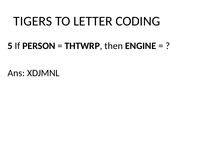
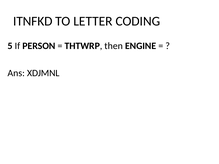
TIGERS: TIGERS -> ITNFKD (33, 21)
